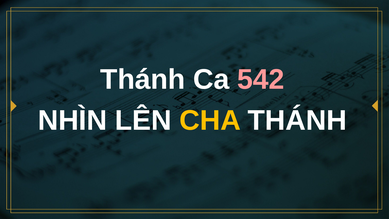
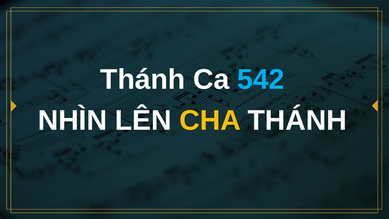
542 colour: pink -> light blue (261, 80)
